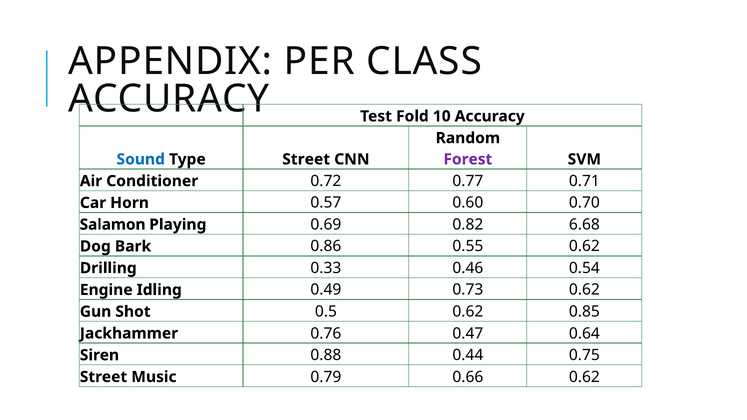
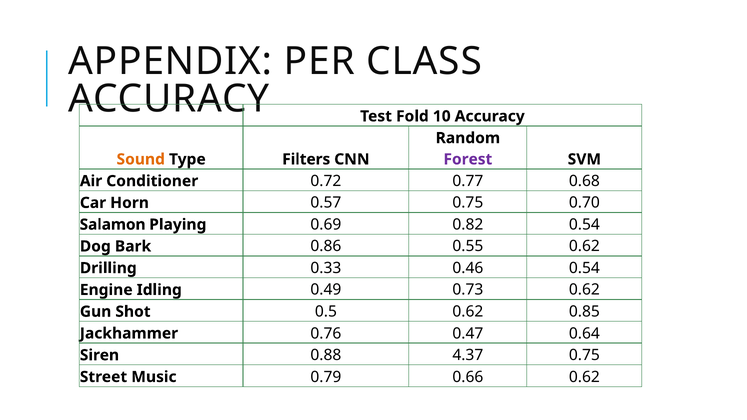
Sound colour: blue -> orange (141, 159)
Type Street: Street -> Filters (306, 159)
0.71: 0.71 -> 0.68 (584, 181)
0.57 0.60: 0.60 -> 0.75 (468, 203)
0.82 6.68: 6.68 -> 0.54 (584, 225)
0.44: 0.44 -> 4.37 (468, 355)
